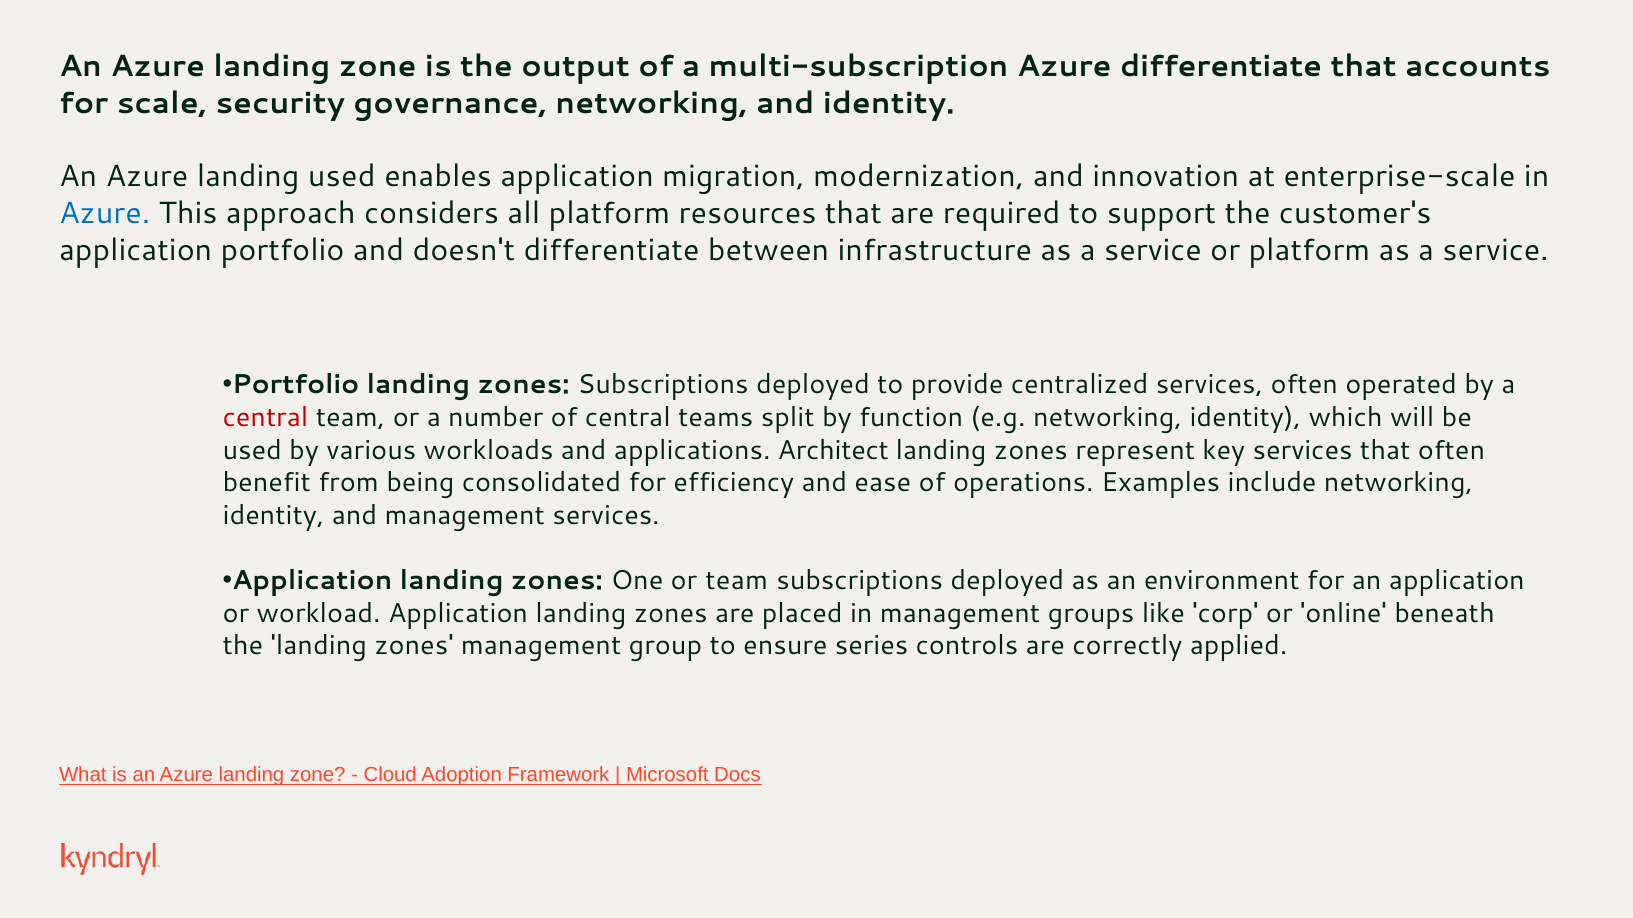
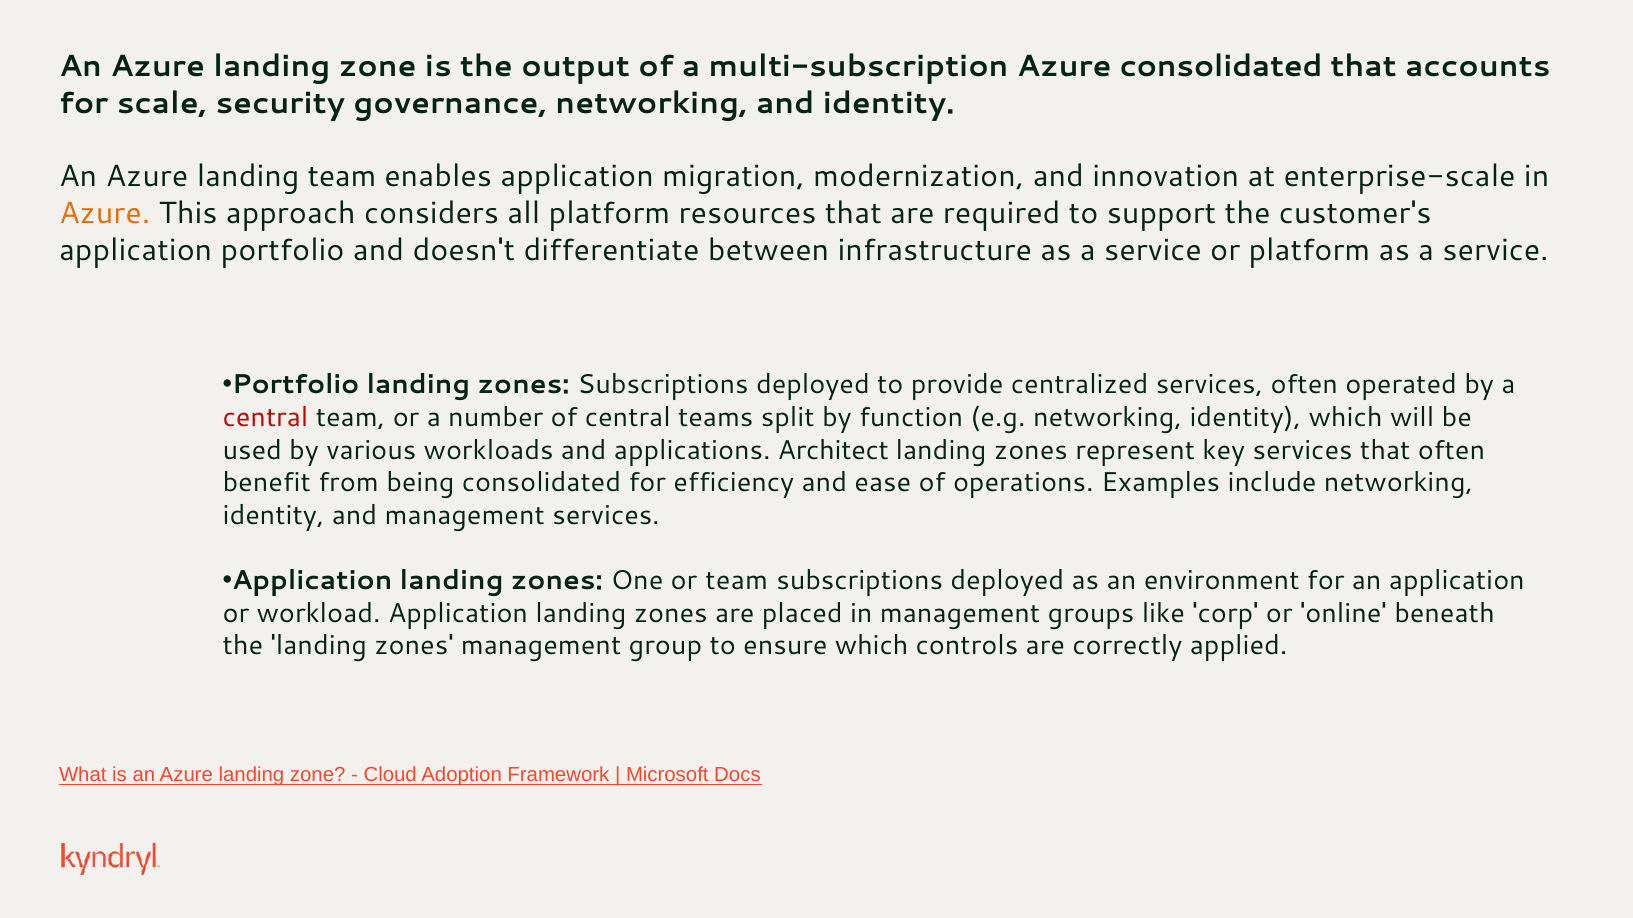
Azure differentiate: differentiate -> consolidated (1221, 67)
landing used: used -> team (342, 177)
Azure colour: blue -> orange (105, 214)
ensure series: series -> which (872, 646)
